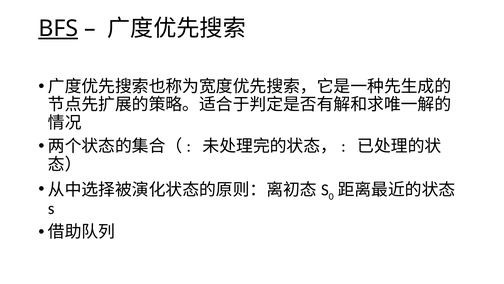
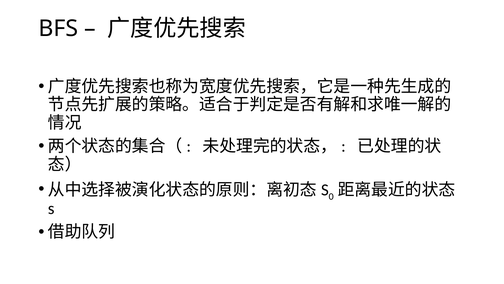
BFS underline: present -> none (58, 28)
